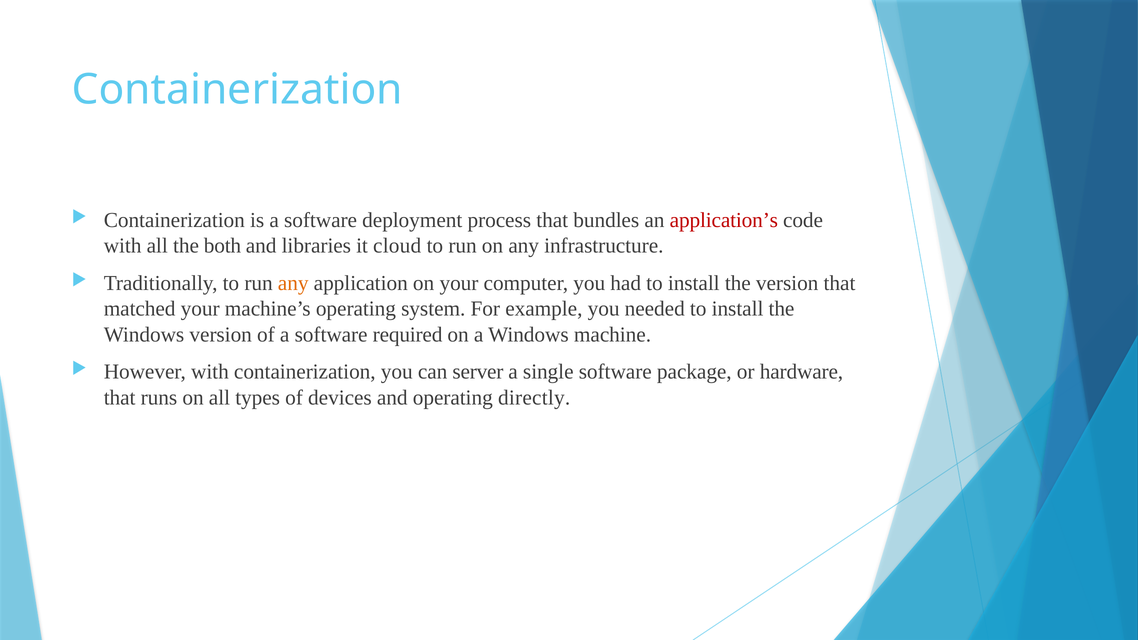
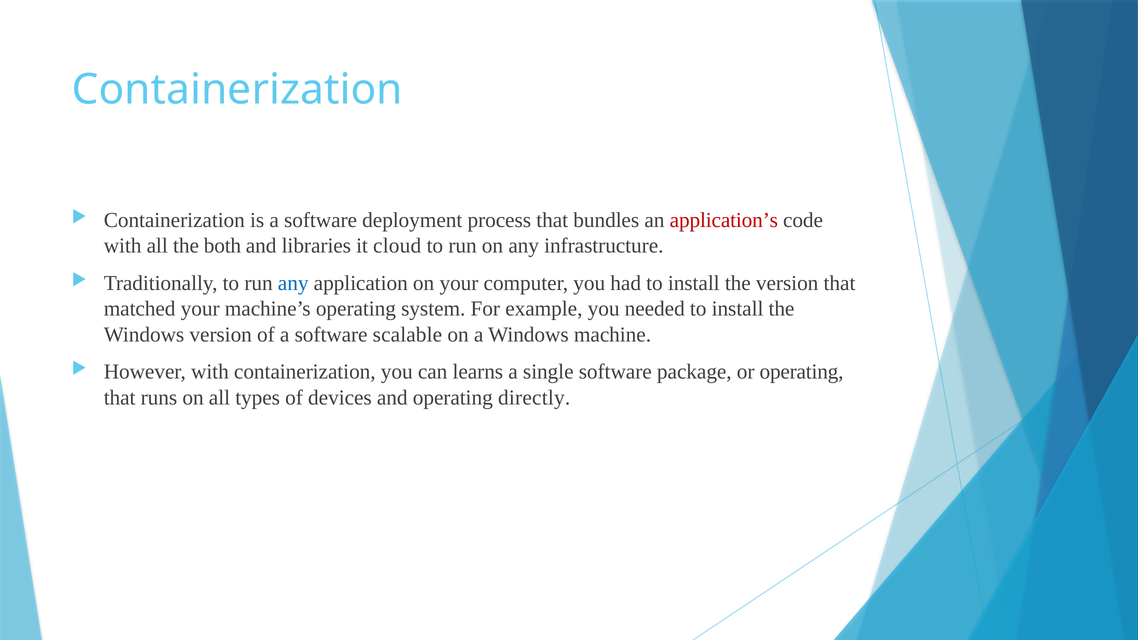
any colour: orange -> blue (293, 283)
required: required -> scalable (407, 335)
server: server -> learns (478, 372)
or hardware: hardware -> operating (802, 372)
